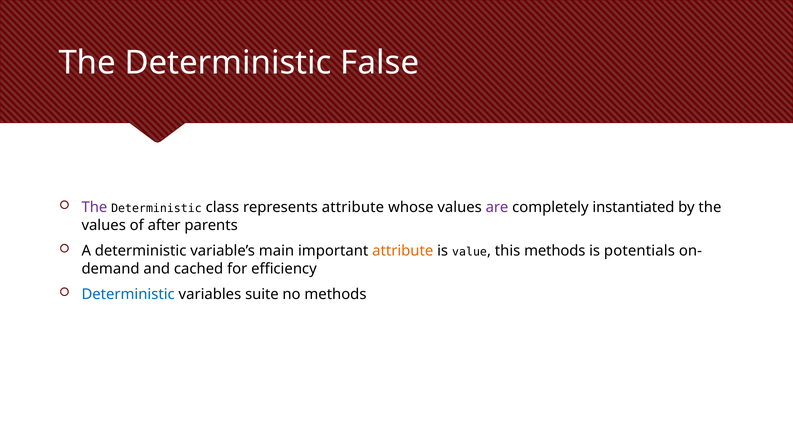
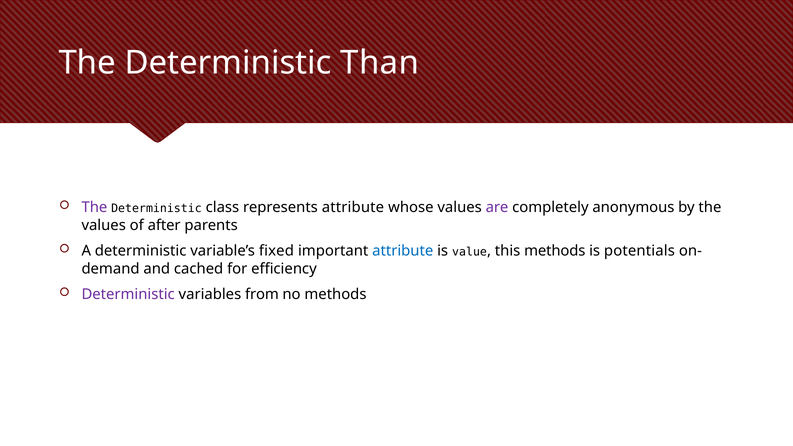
False: False -> Than (380, 63)
instantiated: instantiated -> anonymous (633, 207)
main: main -> fixed (276, 251)
attribute colour: orange -> blue (403, 251)
Deterministic colour: blue -> purple (128, 295)
suite: suite -> from (262, 295)
